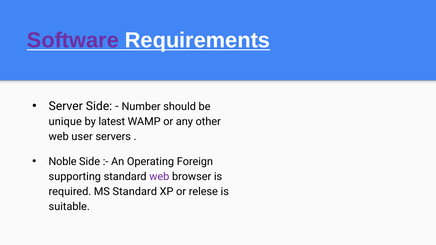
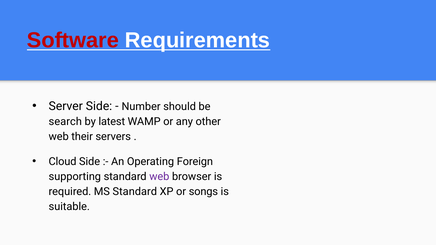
Software colour: purple -> red (73, 40)
unique: unique -> search (65, 122)
user: user -> their (82, 137)
Noble: Noble -> Cloud (63, 162)
relese: relese -> songs (203, 192)
